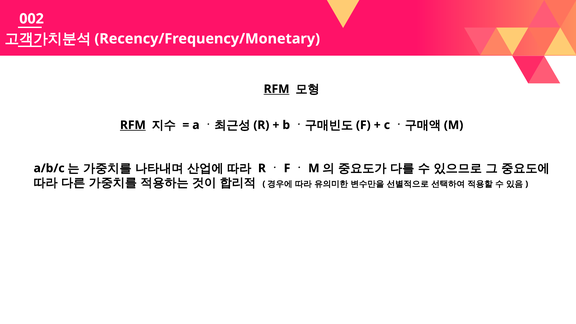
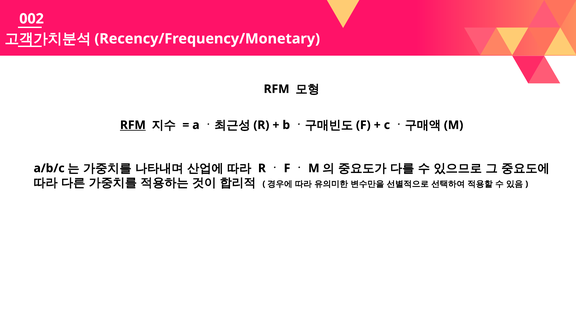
RFM underline: present -> none (277, 89)
